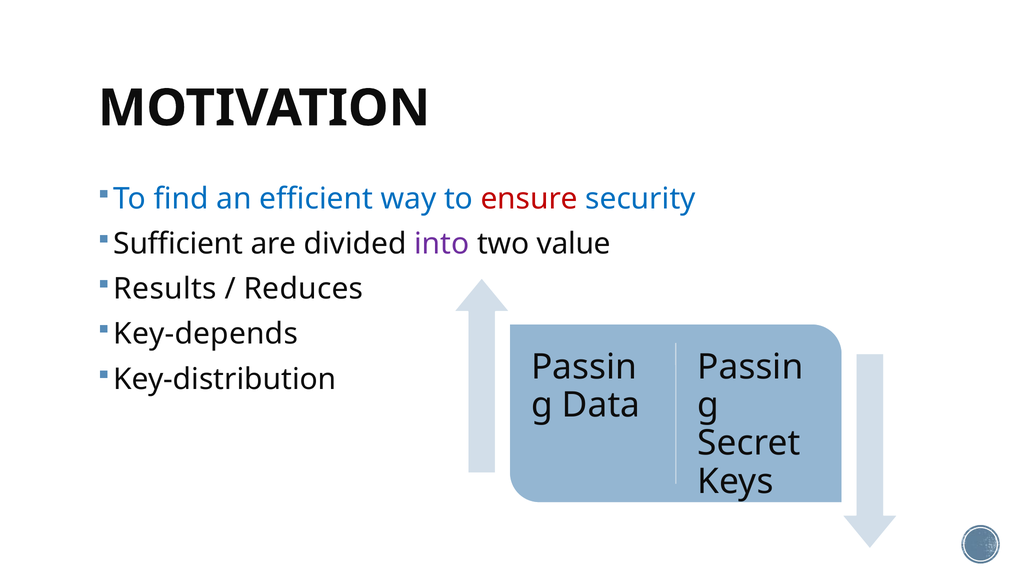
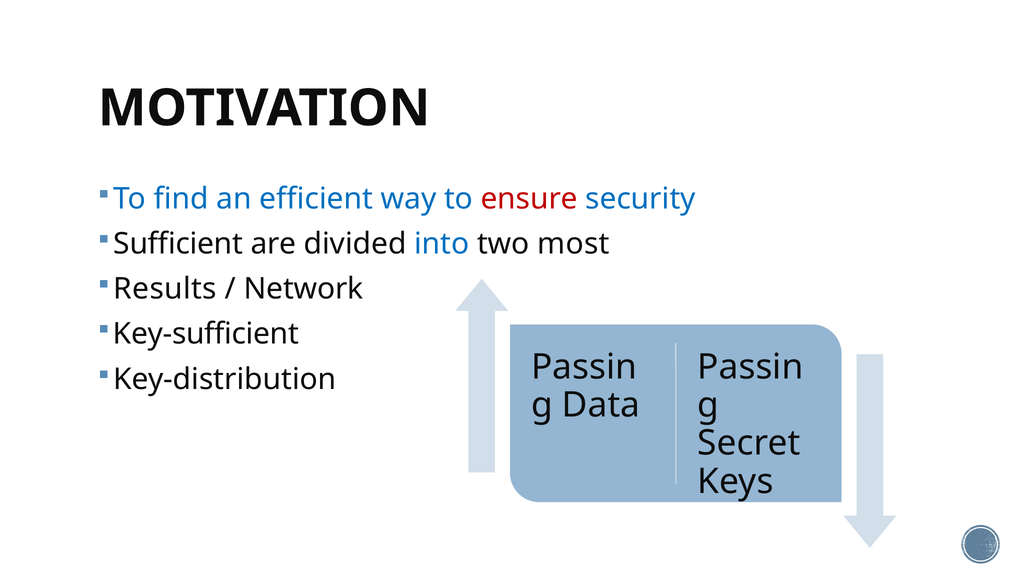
into colour: purple -> blue (442, 244)
value: value -> most (574, 244)
Reduces: Reduces -> Network (304, 289)
Key-depends: Key-depends -> Key-sufficient (206, 334)
